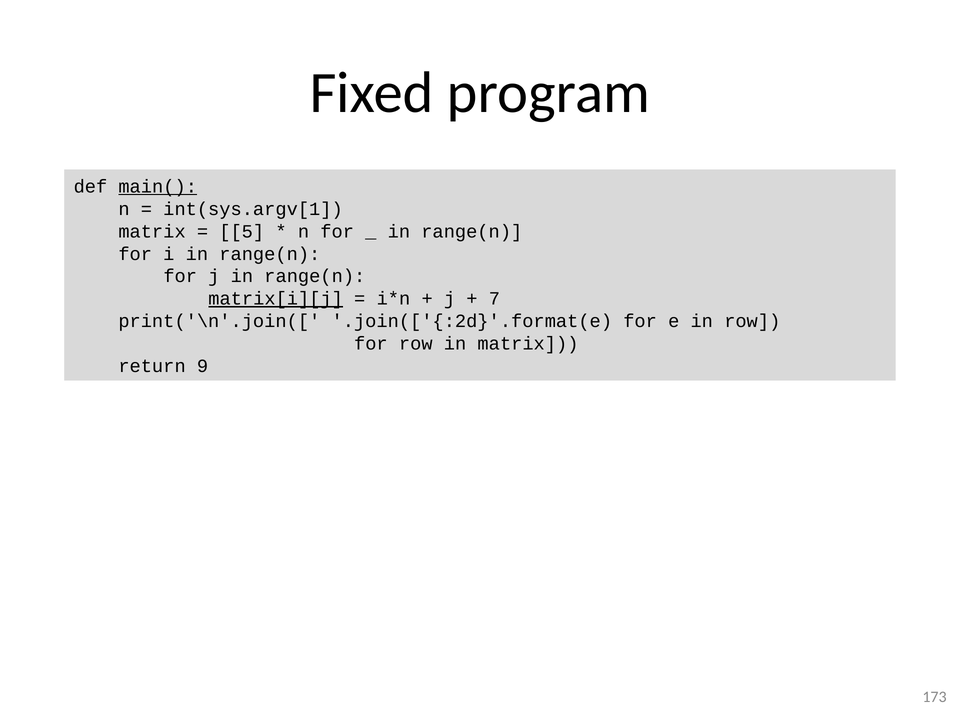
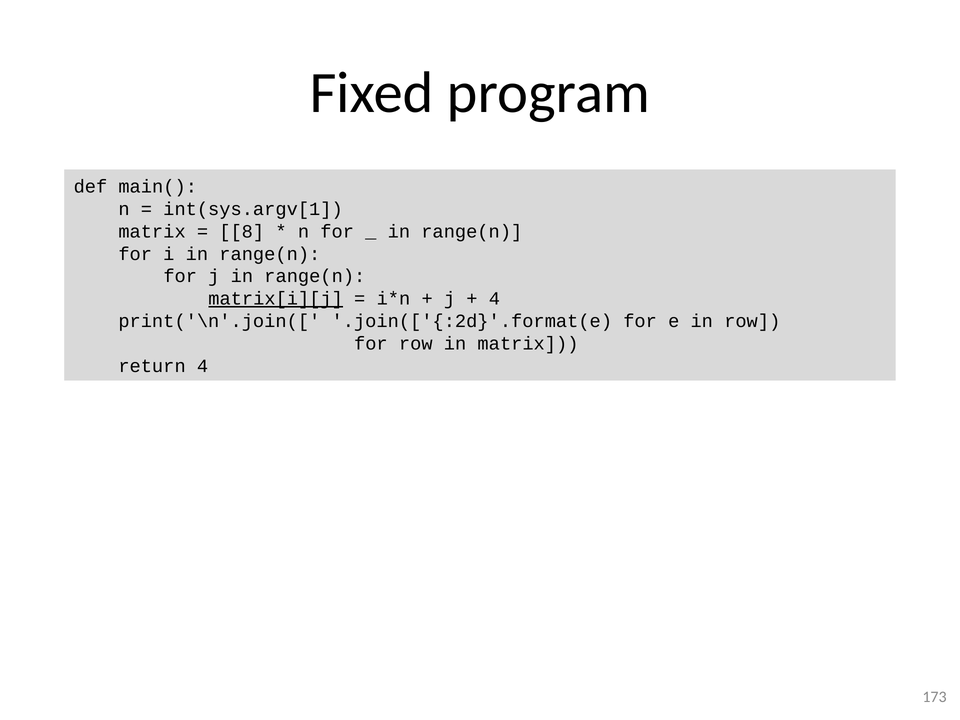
main( underline: present -> none (158, 187)
5: 5 -> 8 (242, 231)
7: 7 -> 4 (494, 299)
return 9: 9 -> 4 (203, 366)
